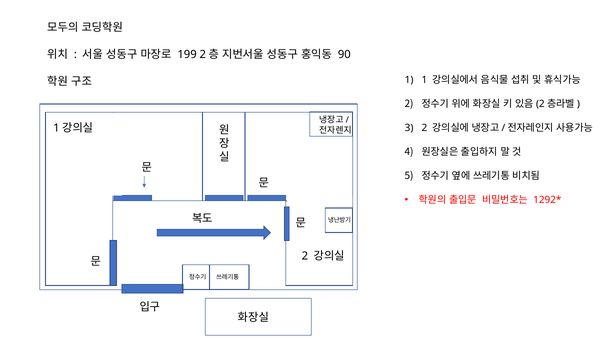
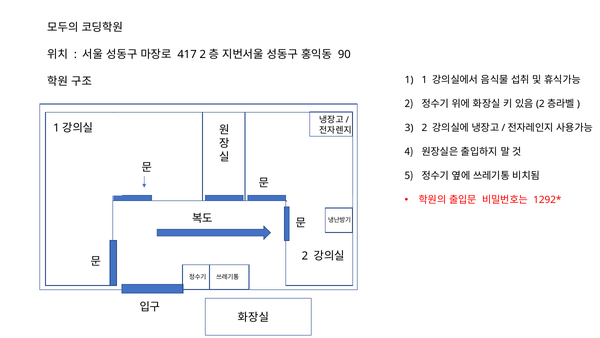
199: 199 -> 417 (187, 54)
